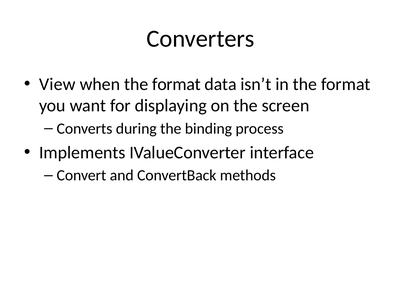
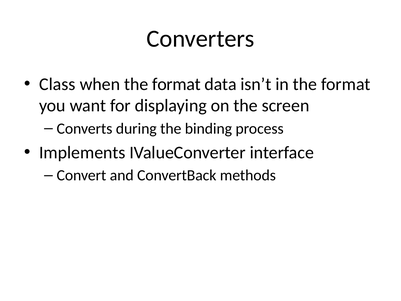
View: View -> Class (57, 84)
